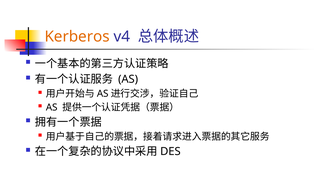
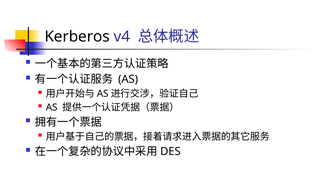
Kerberos colour: orange -> black (77, 37)
